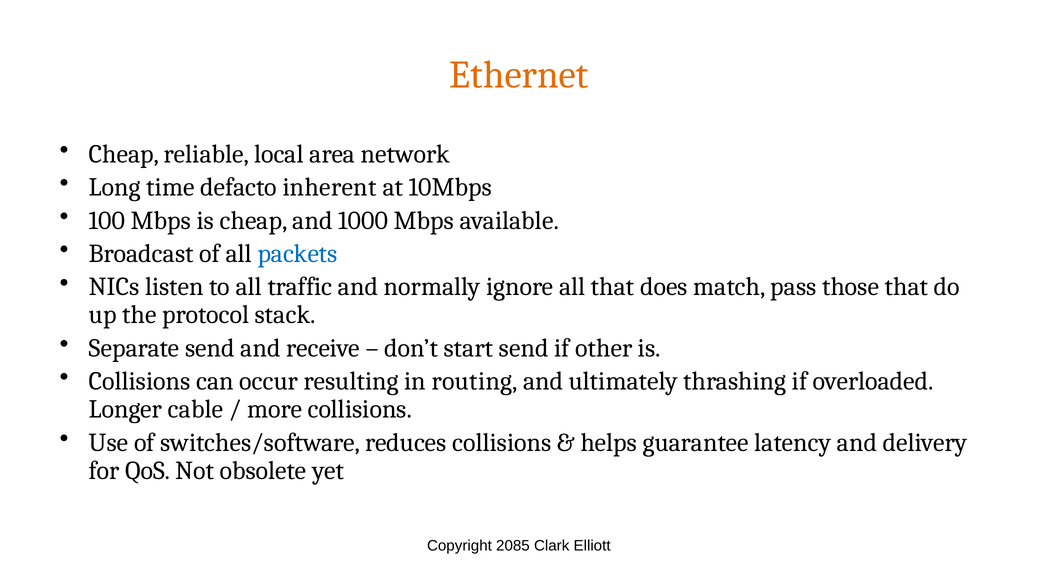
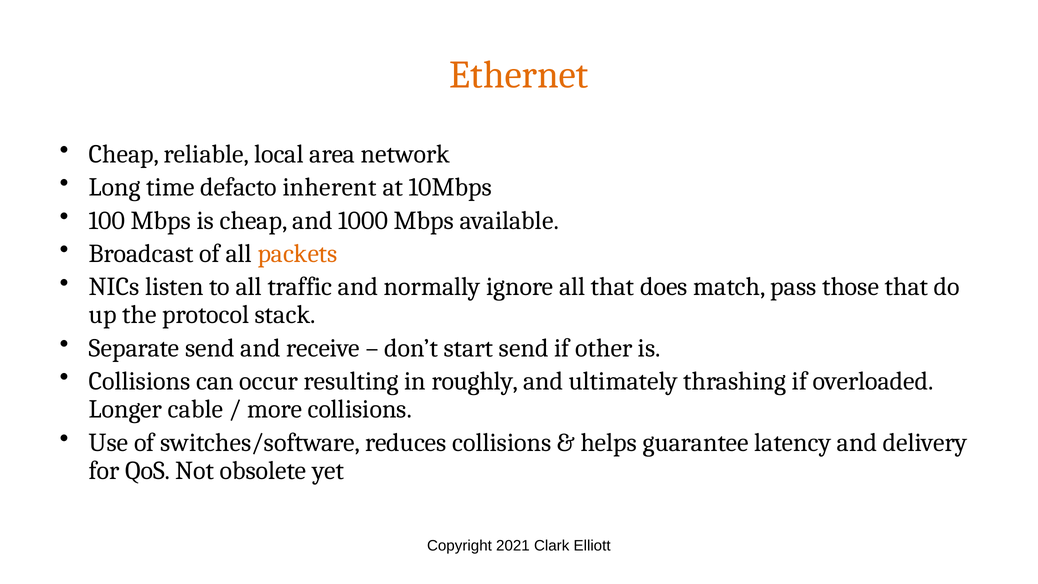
packets colour: blue -> orange (298, 254)
routing: routing -> roughly (475, 381)
2085: 2085 -> 2021 (513, 546)
